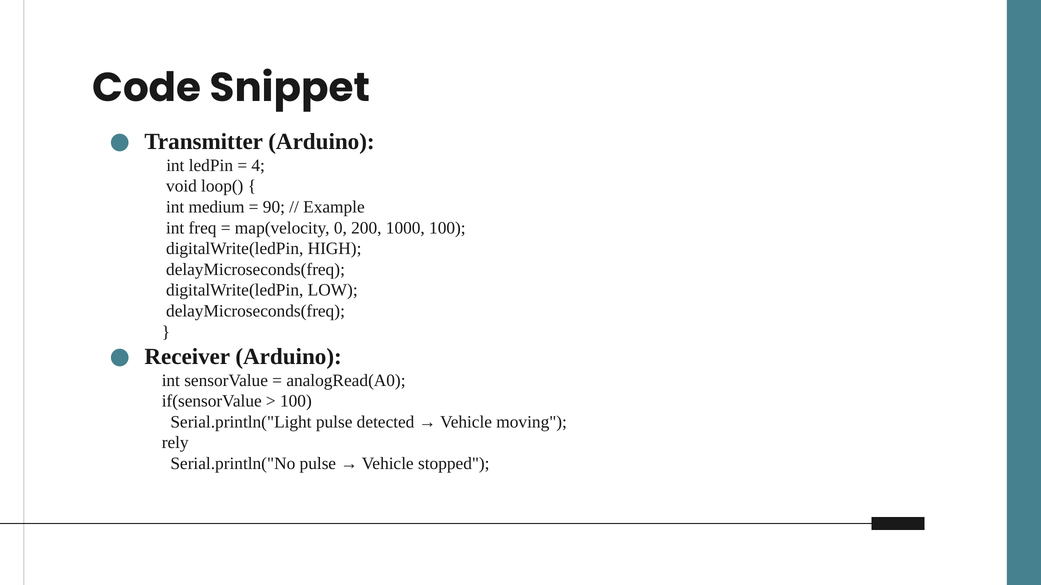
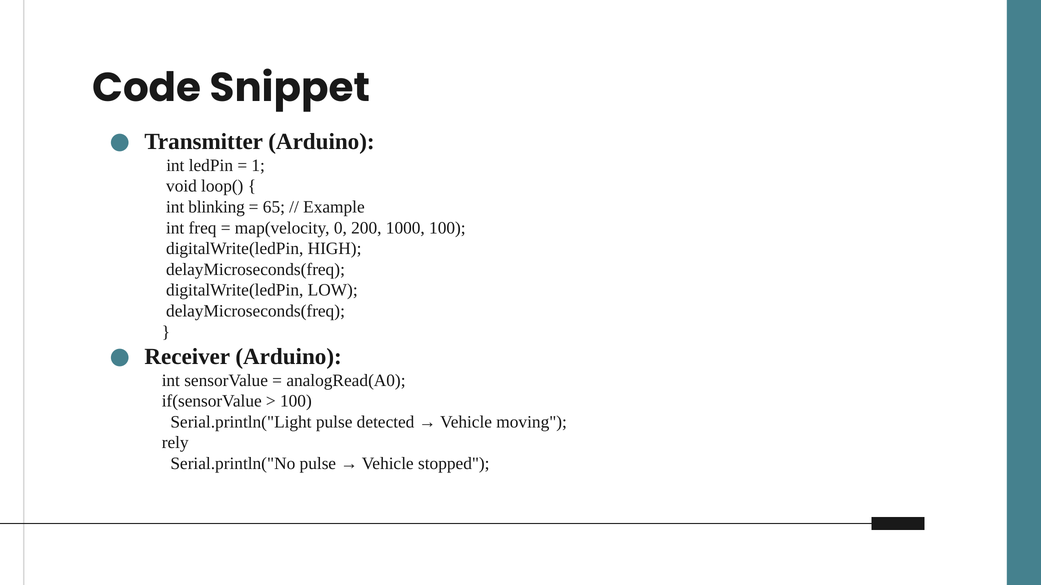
4: 4 -> 1 (258, 166)
medium: medium -> blinking (217, 207)
90: 90 -> 65 (274, 207)
